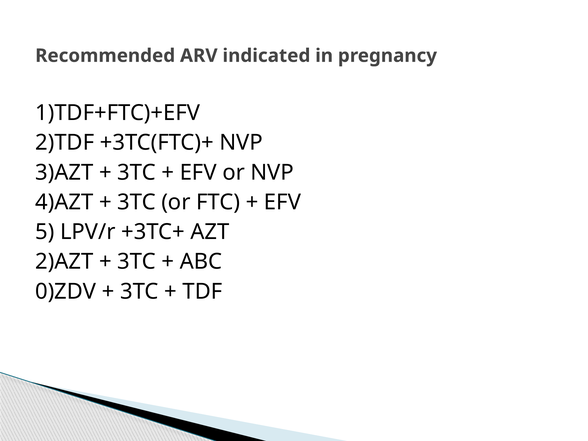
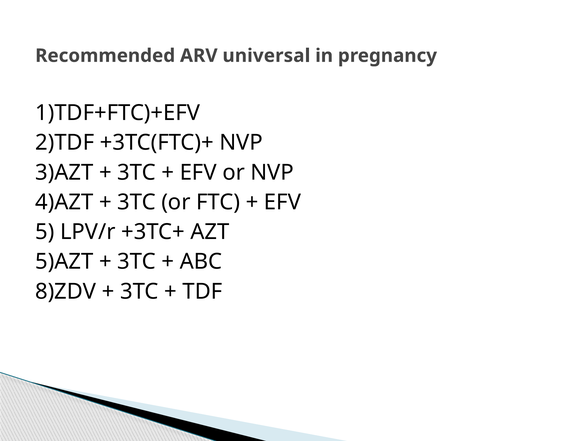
indicated: indicated -> universal (266, 56)
2)AZT: 2)AZT -> 5)AZT (64, 262)
0)ZDV: 0)ZDV -> 8)ZDV (66, 291)
